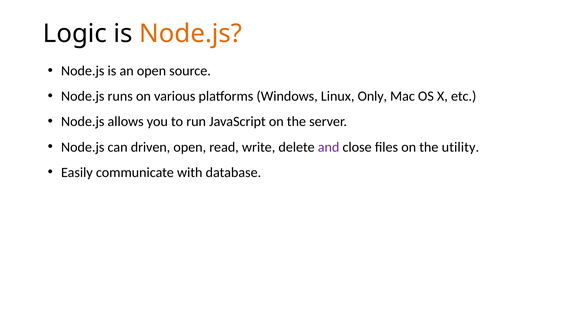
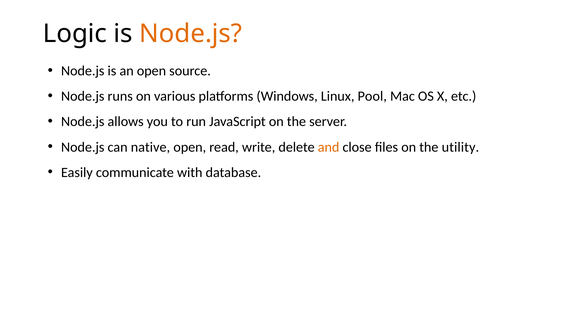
Only: Only -> Pool (372, 96)
driven: driven -> native (150, 147)
and colour: purple -> orange (329, 147)
